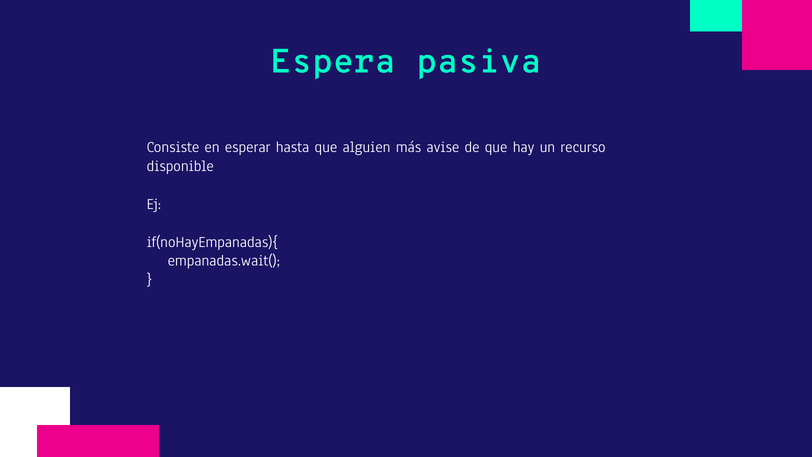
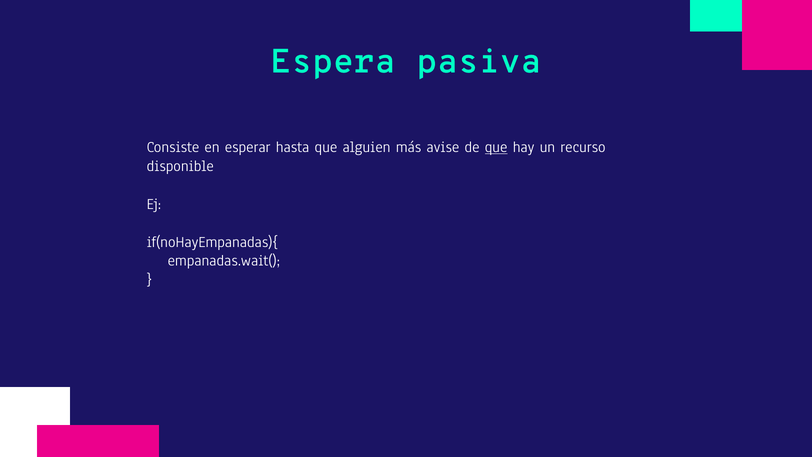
que underline: none -> present (496, 147)
